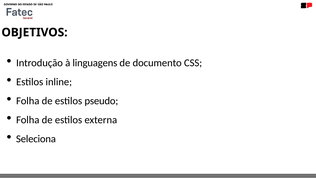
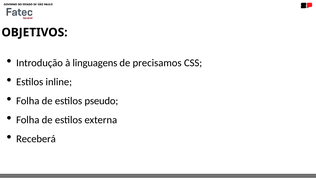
documento: documento -> precisamos (157, 63)
Seleciona: Seleciona -> Receberá (36, 139)
